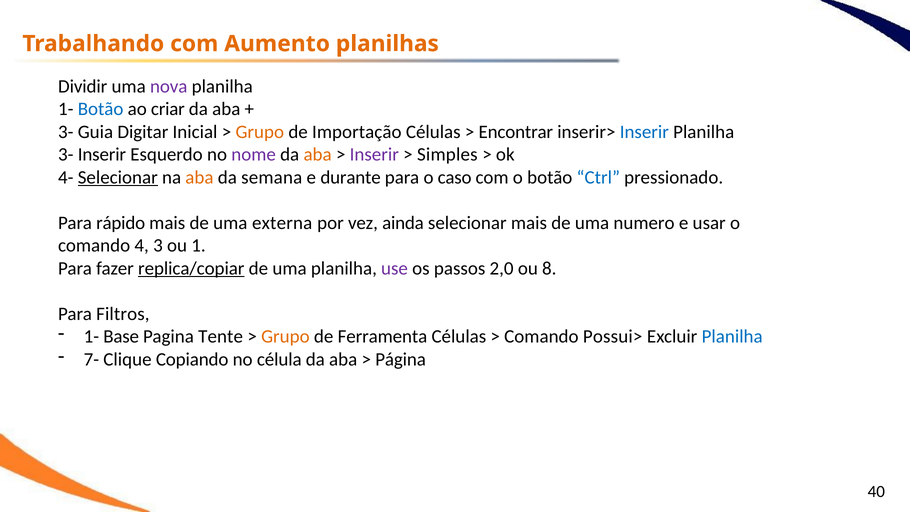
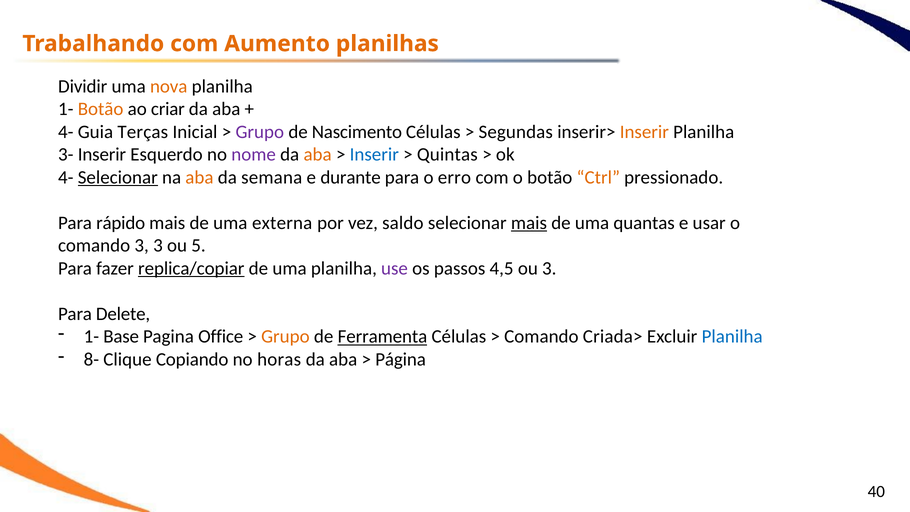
nova colour: purple -> orange (169, 86)
Botão colour: blue -> orange (101, 109)
3-: 3- -> 4- (66, 132)
Digitar: Digitar -> Terças (143, 132)
Grupo colour: orange -> purple (260, 132)
Importação: Importação -> Nascimento (357, 132)
Encontrar: Encontrar -> Segundas (516, 132)
Inserir colour: blue -> orange (644, 132)
Inserir colour: purple -> blue (374, 155)
Simples: Simples -> Quintas (447, 155)
caso: caso -> erro (454, 177)
Ctrl colour: blue -> orange (598, 177)
ainda: ainda -> saldo (403, 223)
mais underline: none -> present (529, 223)
numero: numero -> quantas (644, 223)
comando 4: 4 -> 3 (142, 246)
1: 1 -> 5 (199, 246)
2,0: 2,0 -> 4,5 (502, 268)
ou 8: 8 -> 3 (549, 268)
Filtros: Filtros -> Delete (123, 314)
Tente: Tente -> Office (221, 337)
Ferramenta underline: none -> present (383, 337)
Possui>: Possui> -> Criada> (613, 337)
7-: 7- -> 8- (91, 359)
célula: célula -> horas (279, 359)
